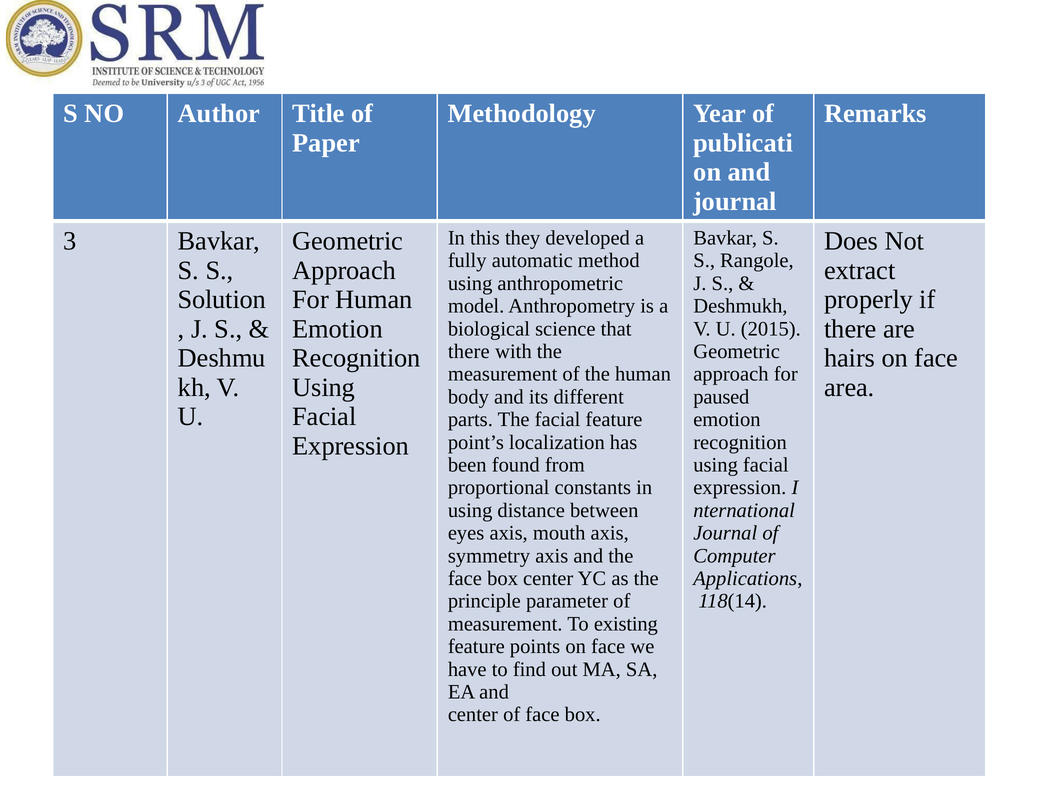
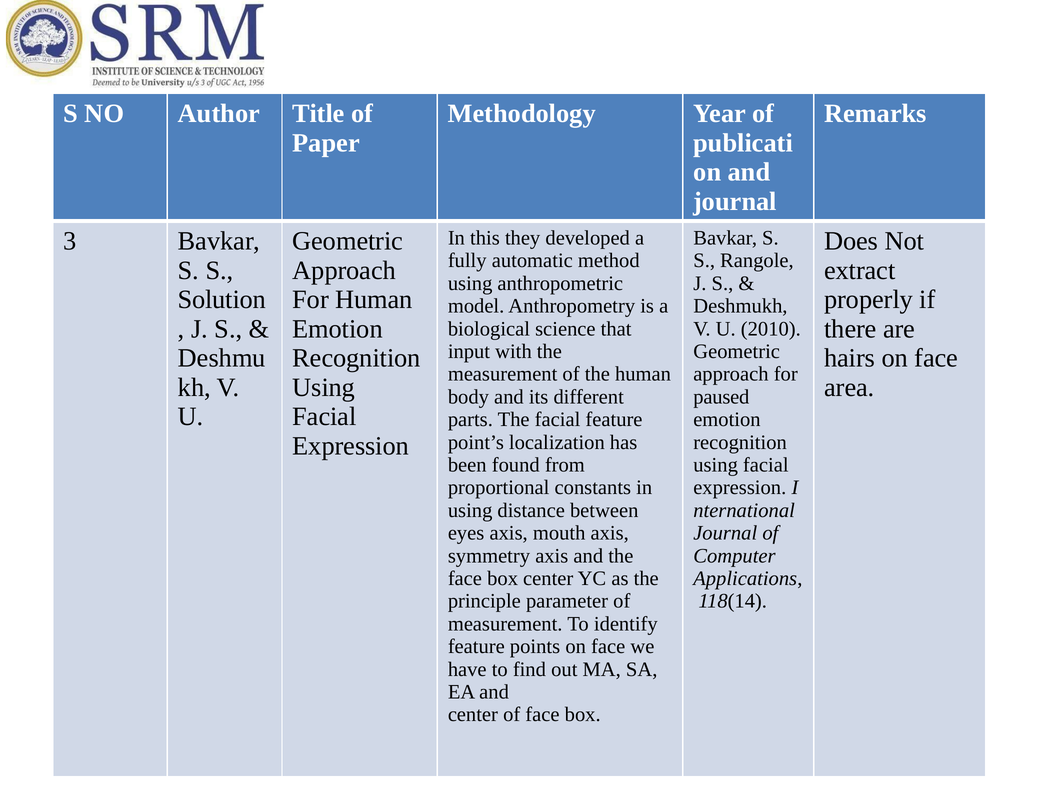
2015: 2015 -> 2010 (771, 329)
there: there -> input (469, 351)
existing: existing -> identify (626, 624)
